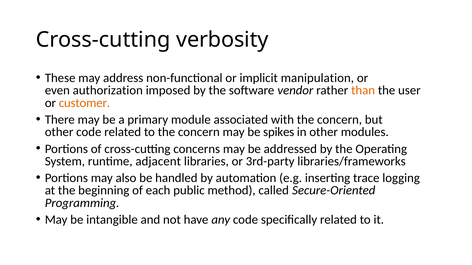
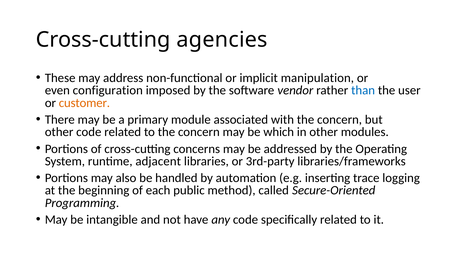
verbosity: verbosity -> agencies (222, 40)
authorization: authorization -> configuration (108, 91)
than colour: orange -> blue (363, 91)
spikes: spikes -> which (279, 132)
